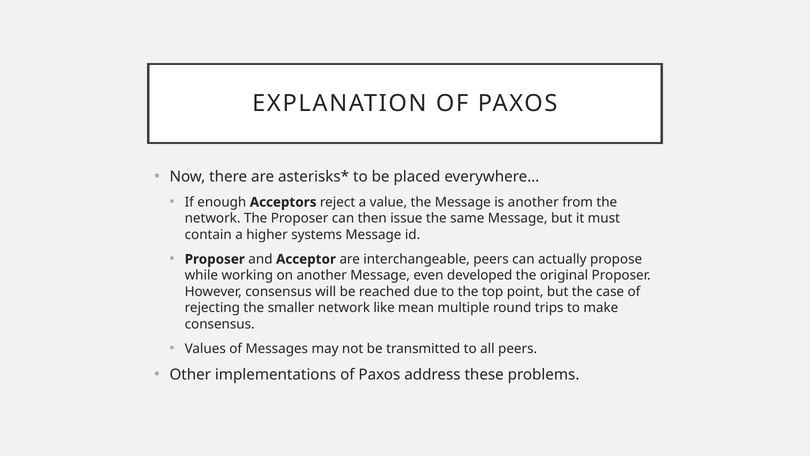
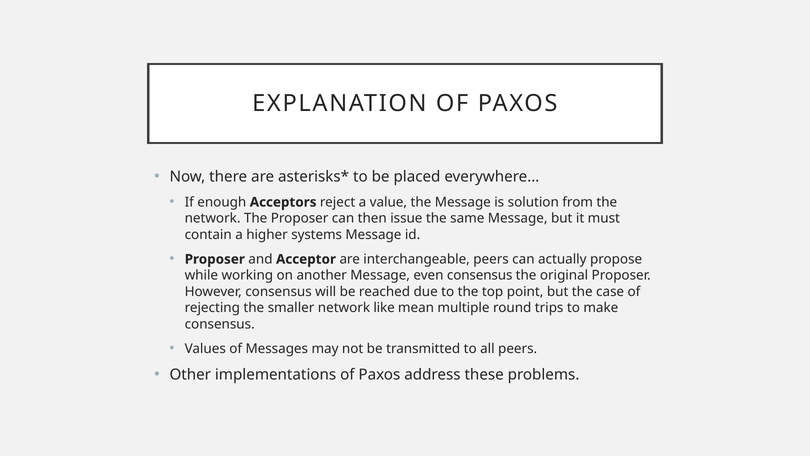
is another: another -> solution (533, 202)
even developed: developed -> consensus (480, 275)
